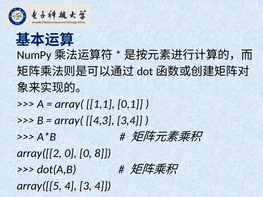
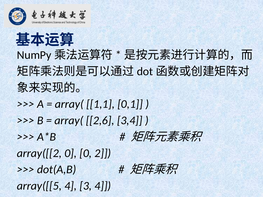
4,3: 4,3 -> 2,6 (100, 121)
8: 8 -> 2 (103, 153)
